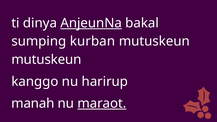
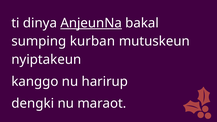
mutuskeun: mutuskeun -> nyiptakeun (46, 60)
manah: manah -> dengki (33, 103)
maraot underline: present -> none (102, 103)
